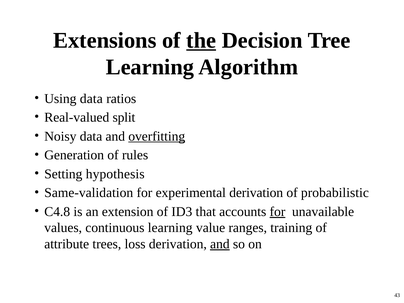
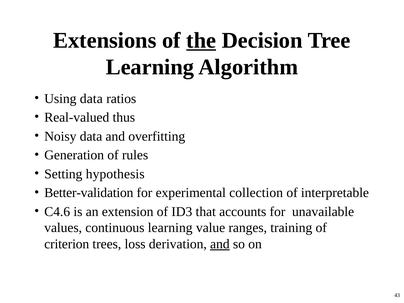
split: split -> thus (124, 117)
overfitting underline: present -> none (157, 136)
Same-validation: Same-validation -> Better-validation (89, 193)
experimental derivation: derivation -> collection (256, 193)
probabilistic: probabilistic -> interpretable (335, 193)
C4.8: C4.8 -> C4.6 (57, 212)
for underline: present -> none (278, 212)
attribute: attribute -> criterion (67, 244)
